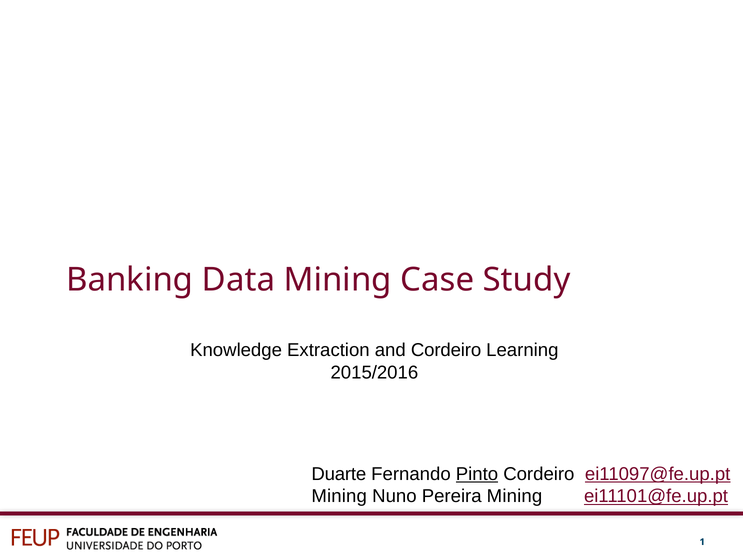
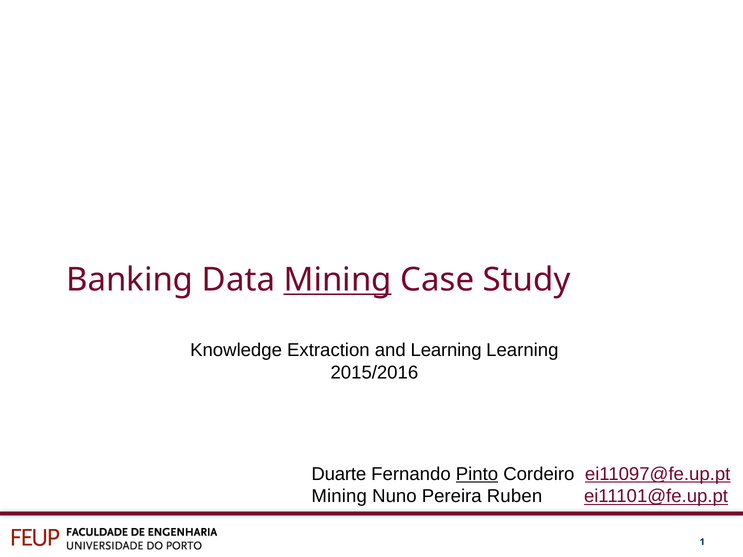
Mining underline: none -> present (338, 280)
and Cordeiro: Cordeiro -> Learning (446, 350)
Pereira Mining: Mining -> Ruben (514, 497)
